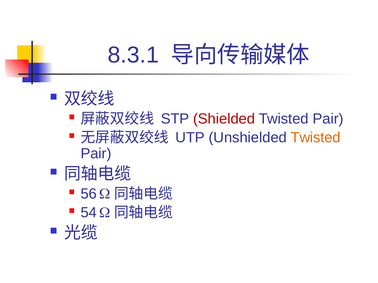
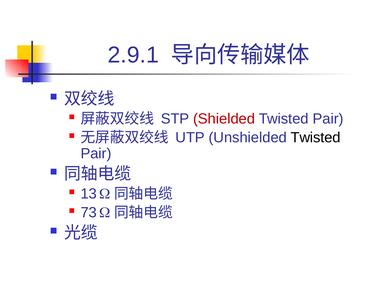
8.3.1: 8.3.1 -> 2.9.1 (133, 55)
Twisted colour: orange -> black (316, 138)
56: 56 -> 13 (89, 194)
54: 54 -> 73 (89, 213)
